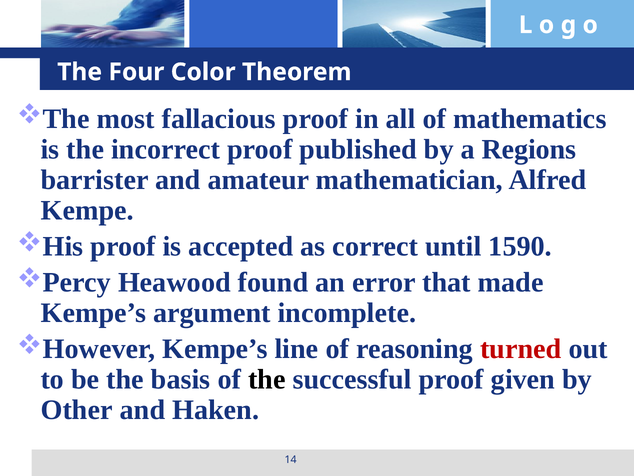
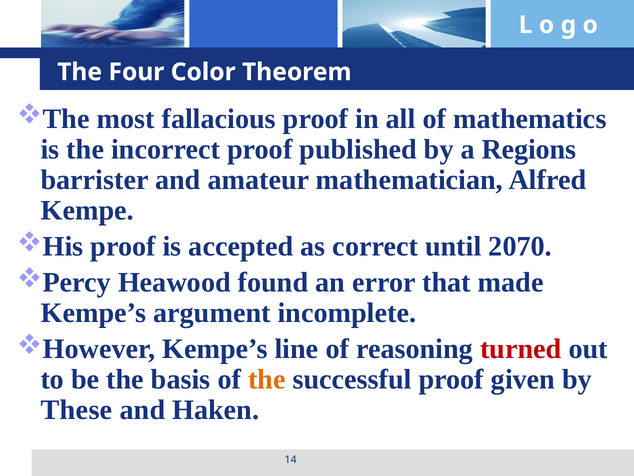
1590: 1590 -> 2070 (520, 246)
the colour: black -> orange (267, 379)
Other: Other -> These (77, 410)
